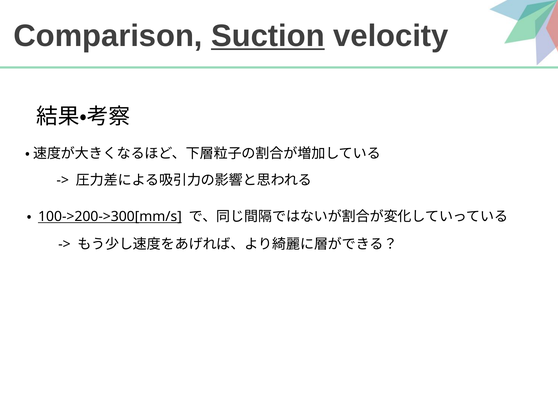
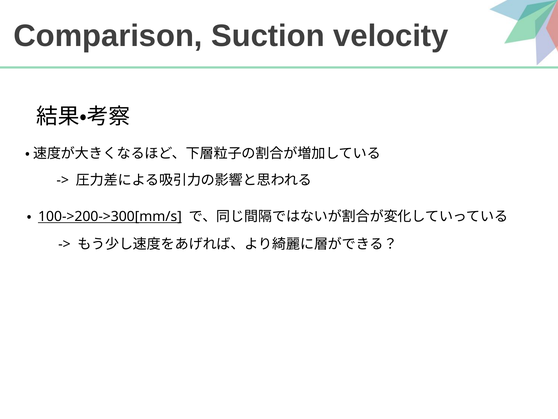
Suction underline: present -> none (268, 36)
